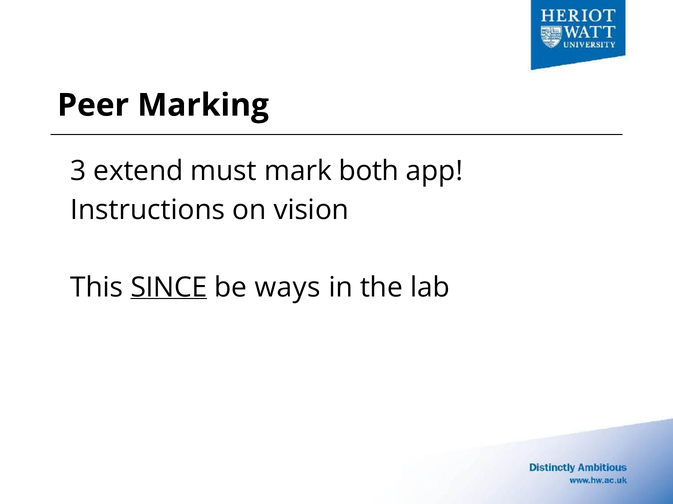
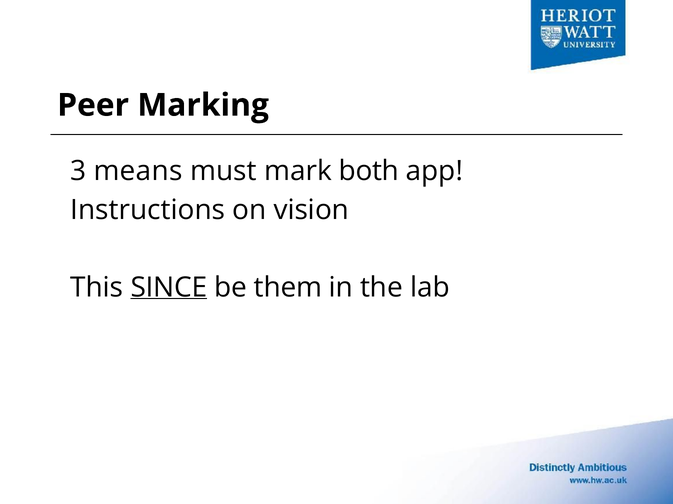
extend: extend -> means (138, 171)
ways: ways -> them (288, 288)
